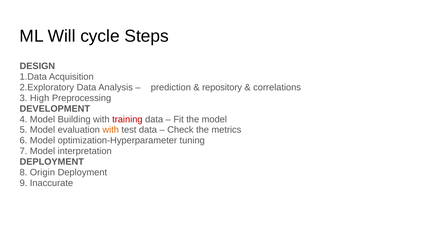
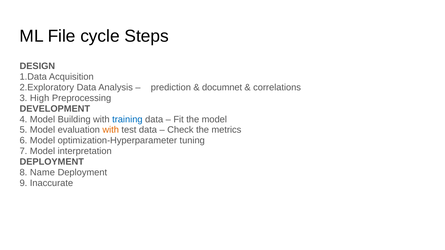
Will: Will -> File (62, 36)
repository: repository -> documnet (222, 88)
training colour: red -> blue (127, 119)
Origin: Origin -> Name (42, 173)
